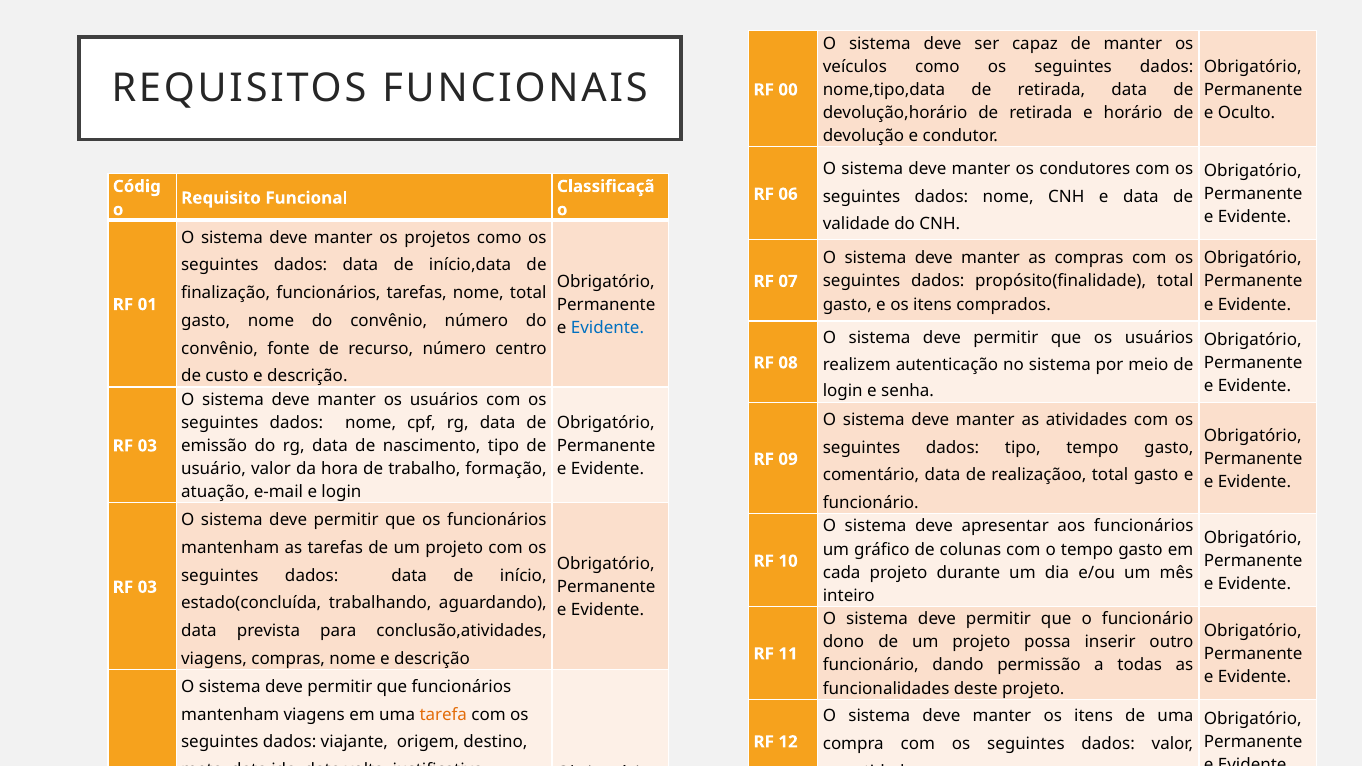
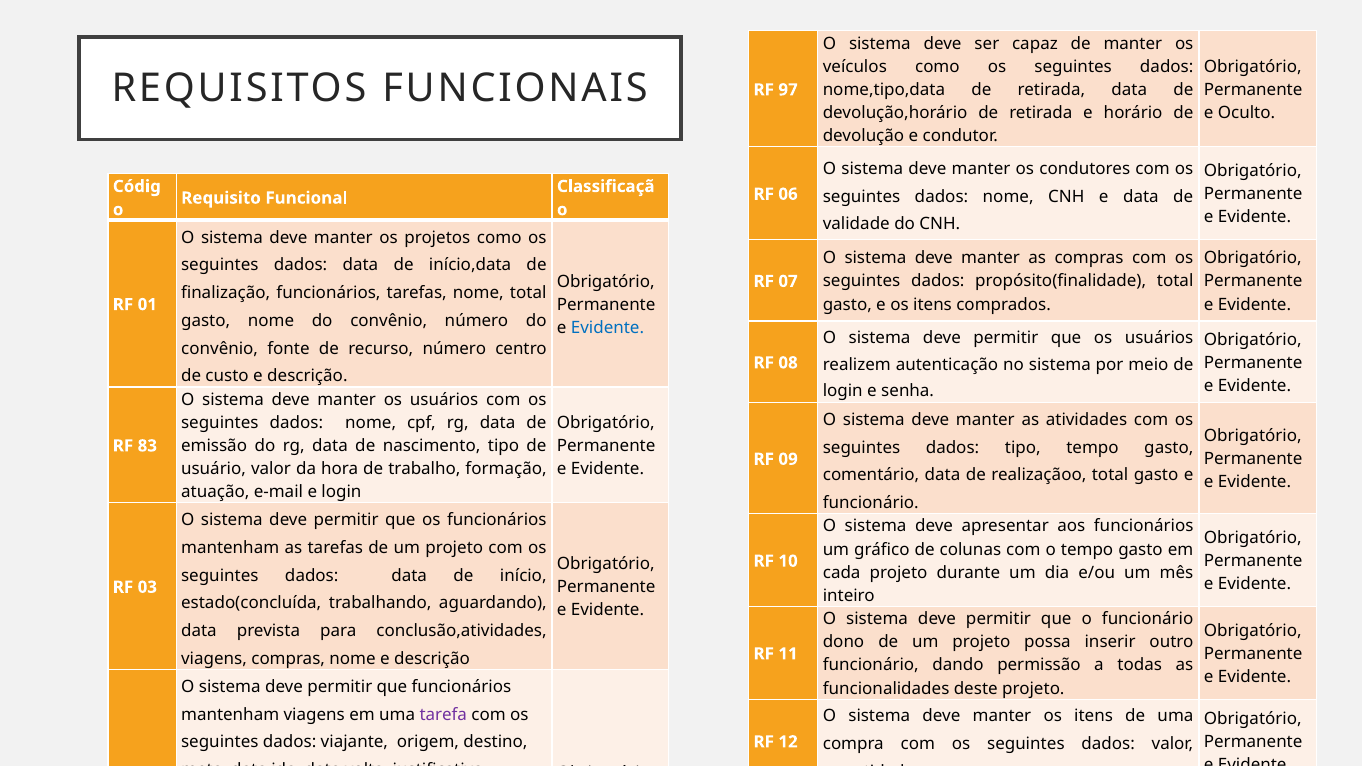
00: 00 -> 97 (788, 90)
03: 03 -> 83 (147, 446)
tarefa colour: orange -> purple (443, 715)
